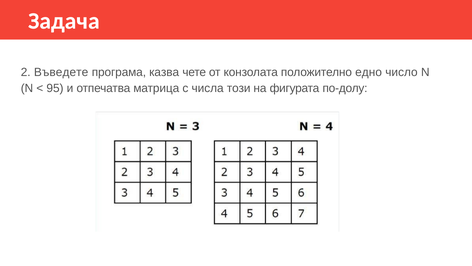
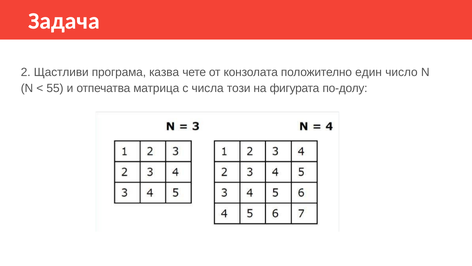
Въведете: Въведете -> Щастливи (61, 72)
едно: едно -> един (369, 72)
95: 95 -> 55 (55, 88)
